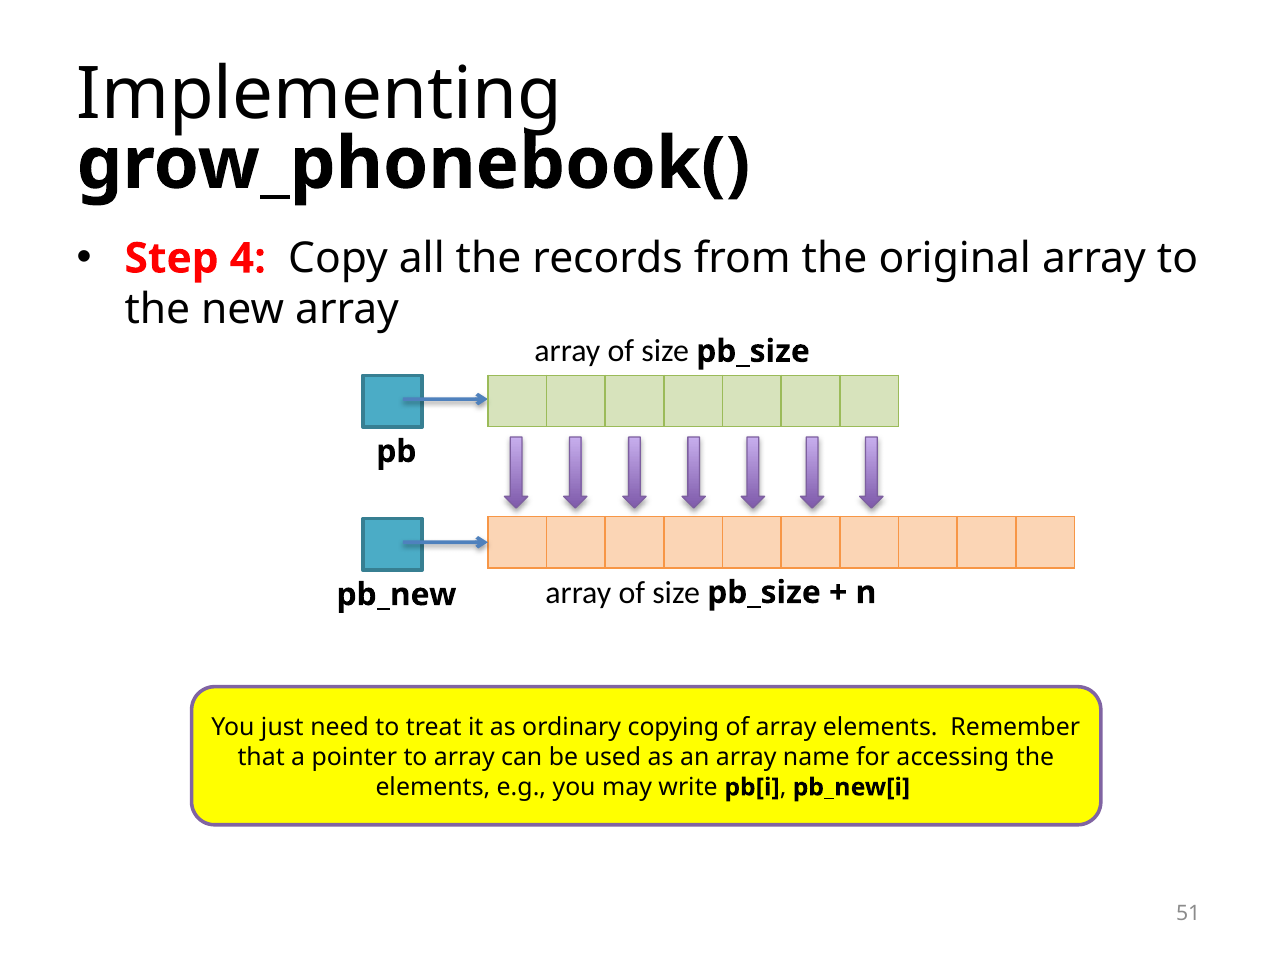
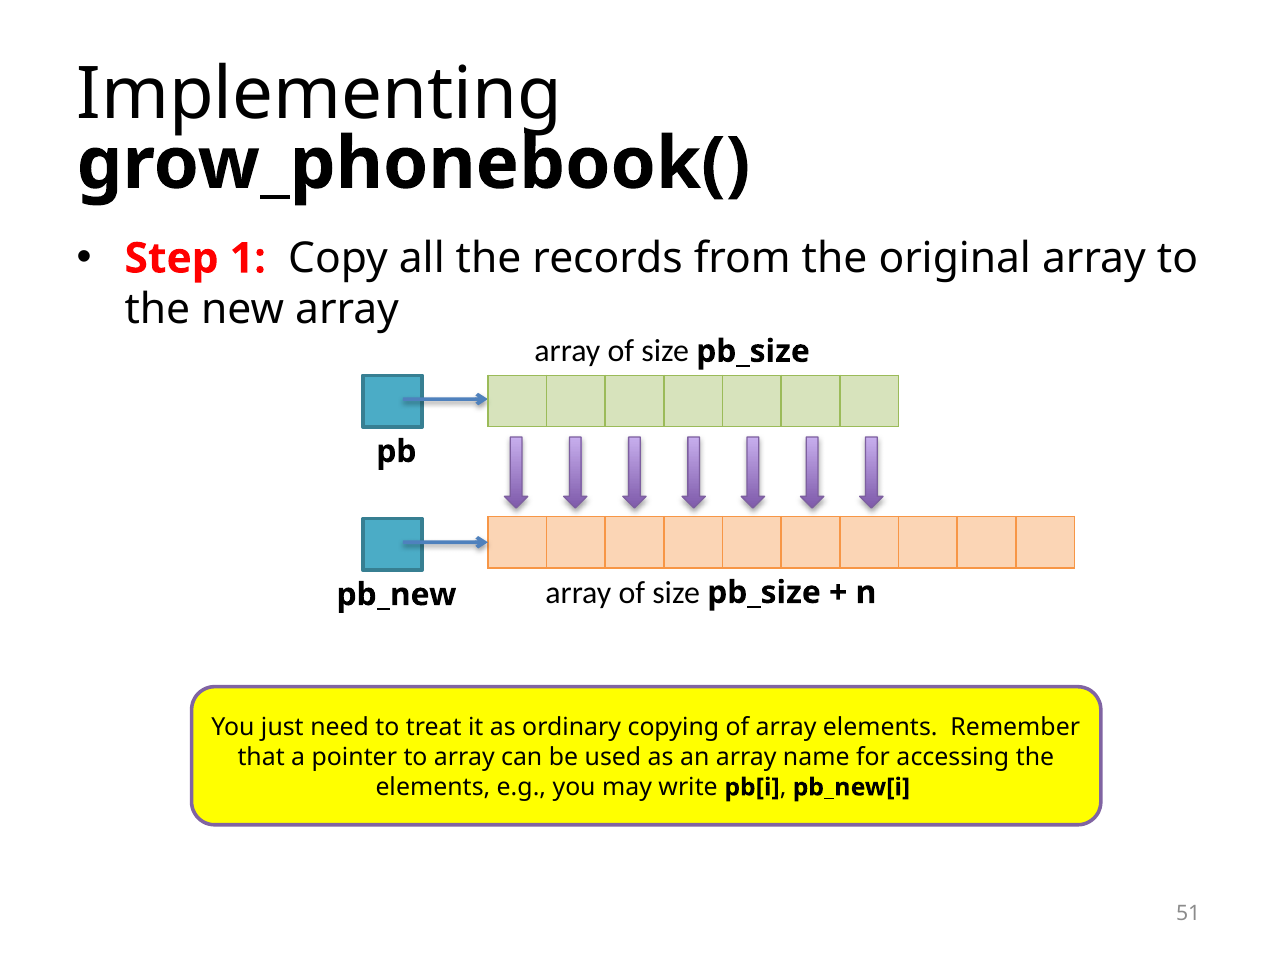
4: 4 -> 1 (248, 258)
